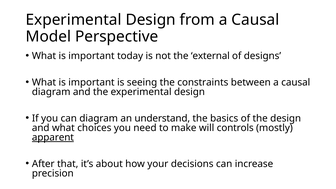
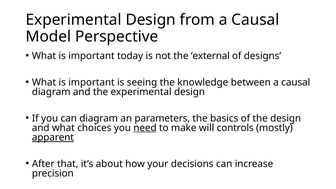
constraints: constraints -> knowledge (203, 82)
understand: understand -> parameters (162, 118)
need underline: none -> present (145, 128)
